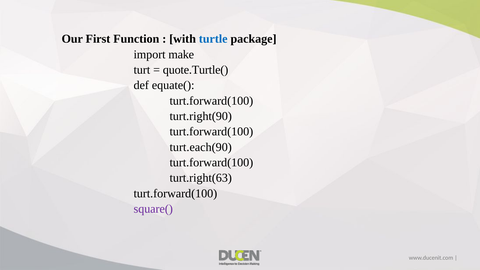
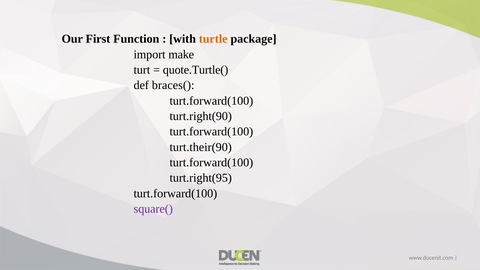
turtle colour: blue -> orange (213, 39)
equate(: equate( -> braces( (173, 85)
turt.each(90: turt.each(90 -> turt.their(90 (201, 147)
turt.right(63: turt.right(63 -> turt.right(95 (201, 178)
